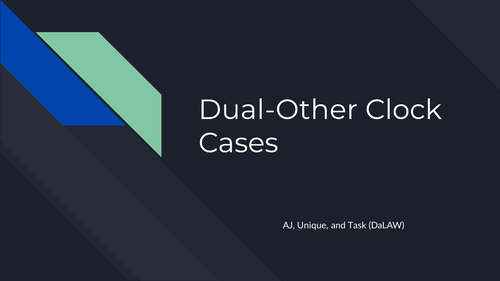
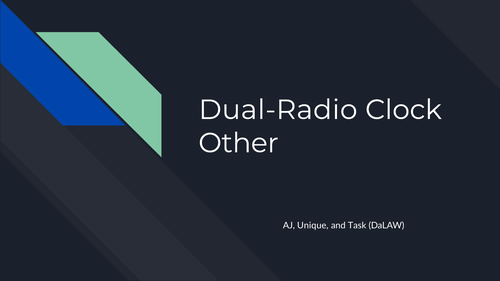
Dual-Other: Dual-Other -> Dual-Radio (278, 110)
Cases: Cases -> Other (238, 143)
